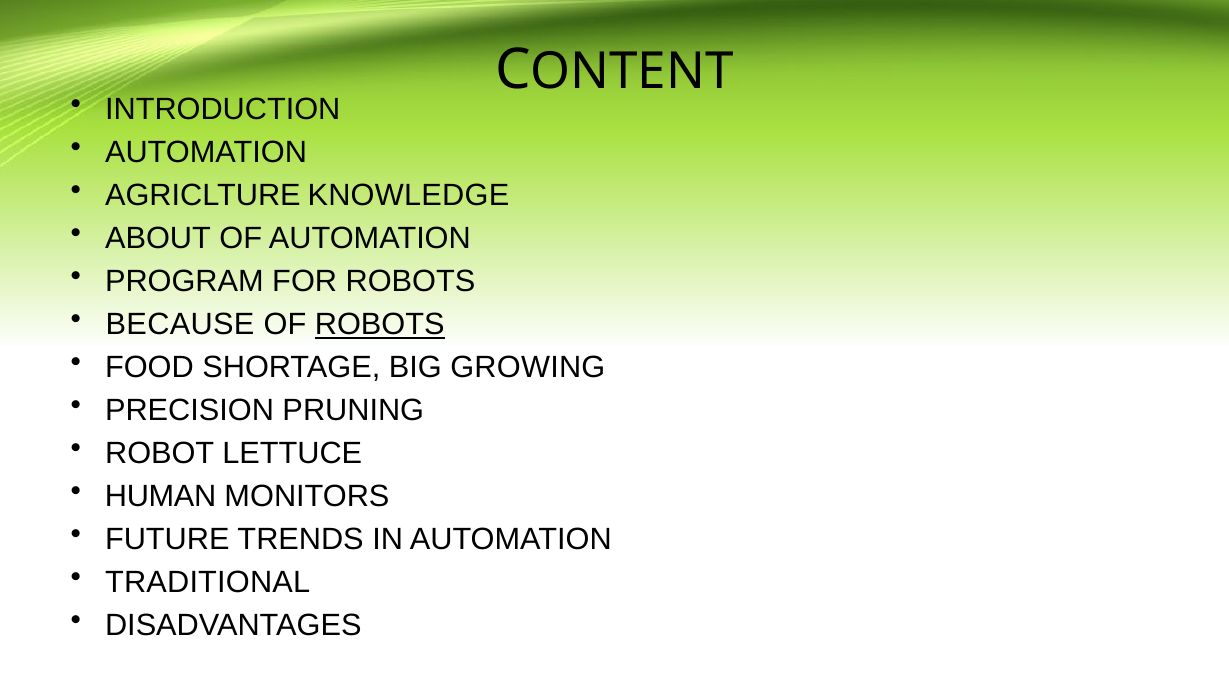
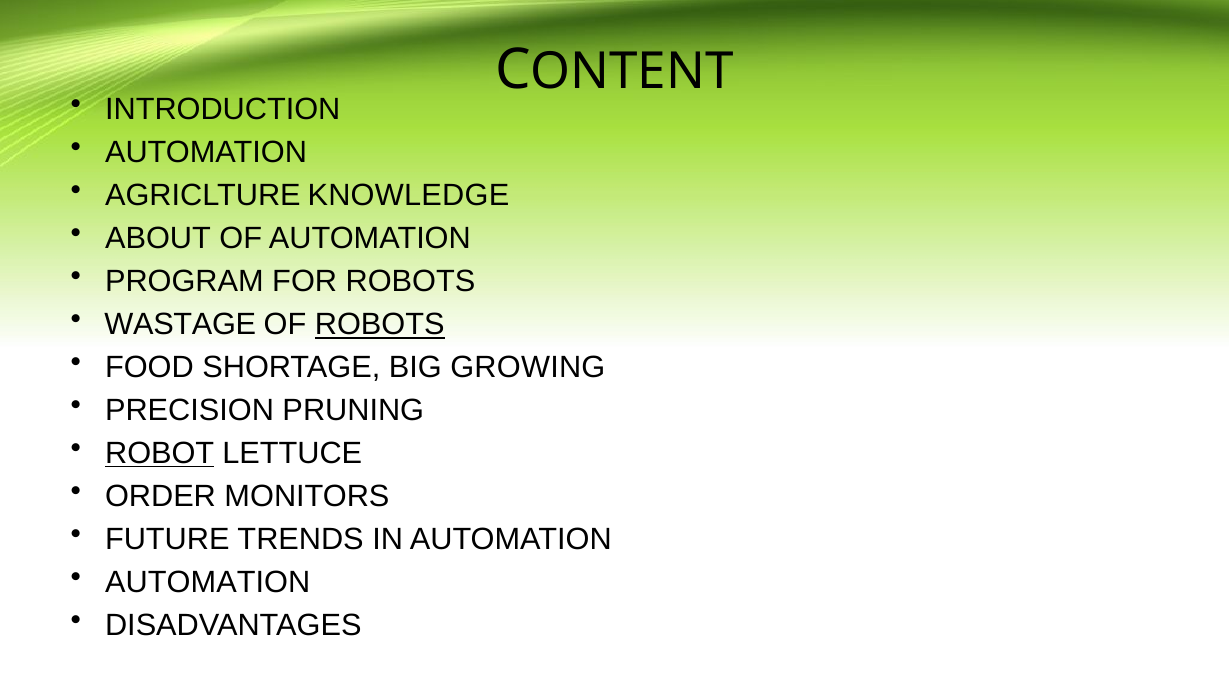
BECAUSE: BECAUSE -> WASTAGE (180, 325)
ROBOT underline: none -> present (160, 454)
HUMAN: HUMAN -> ORDER (160, 497)
TRADITIONAL: TRADITIONAL -> AUTOMATION (208, 583)
